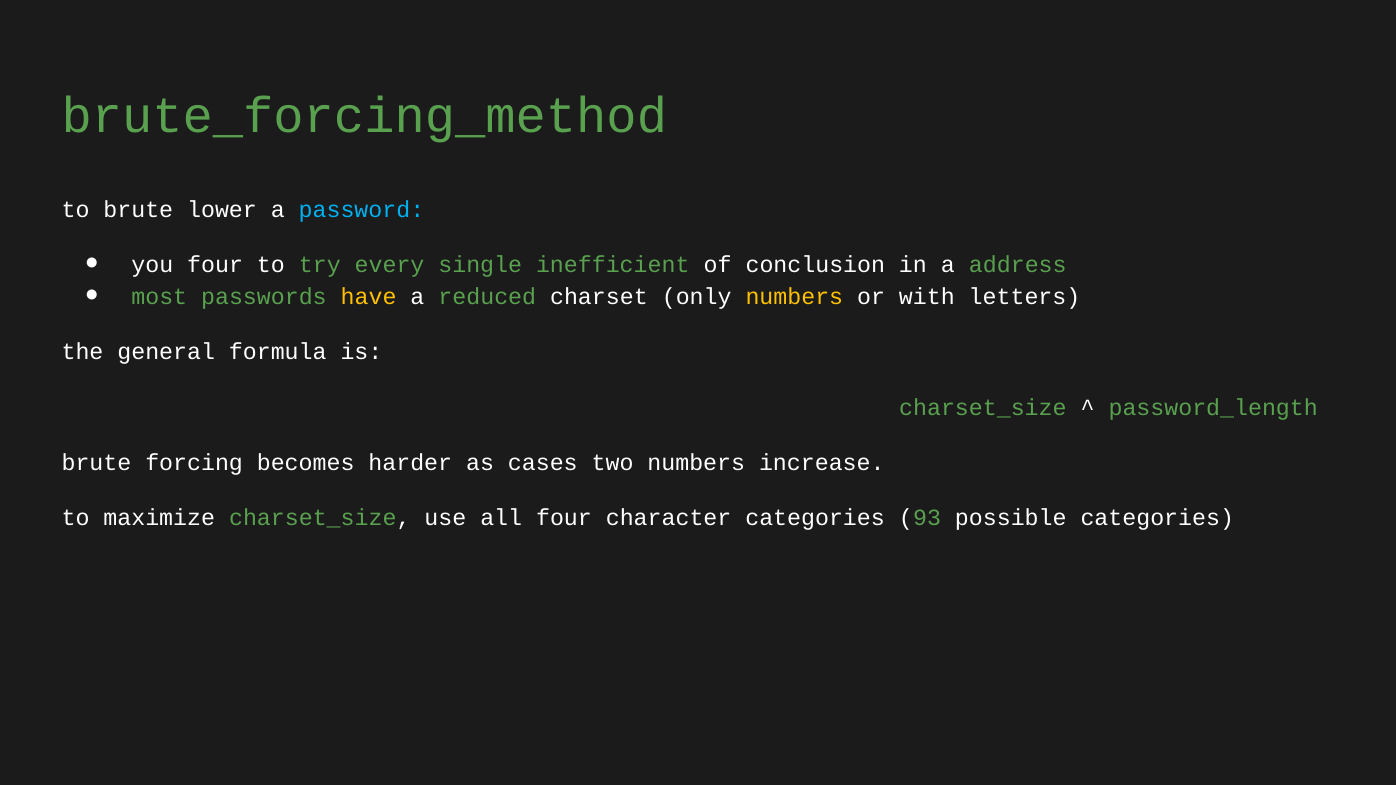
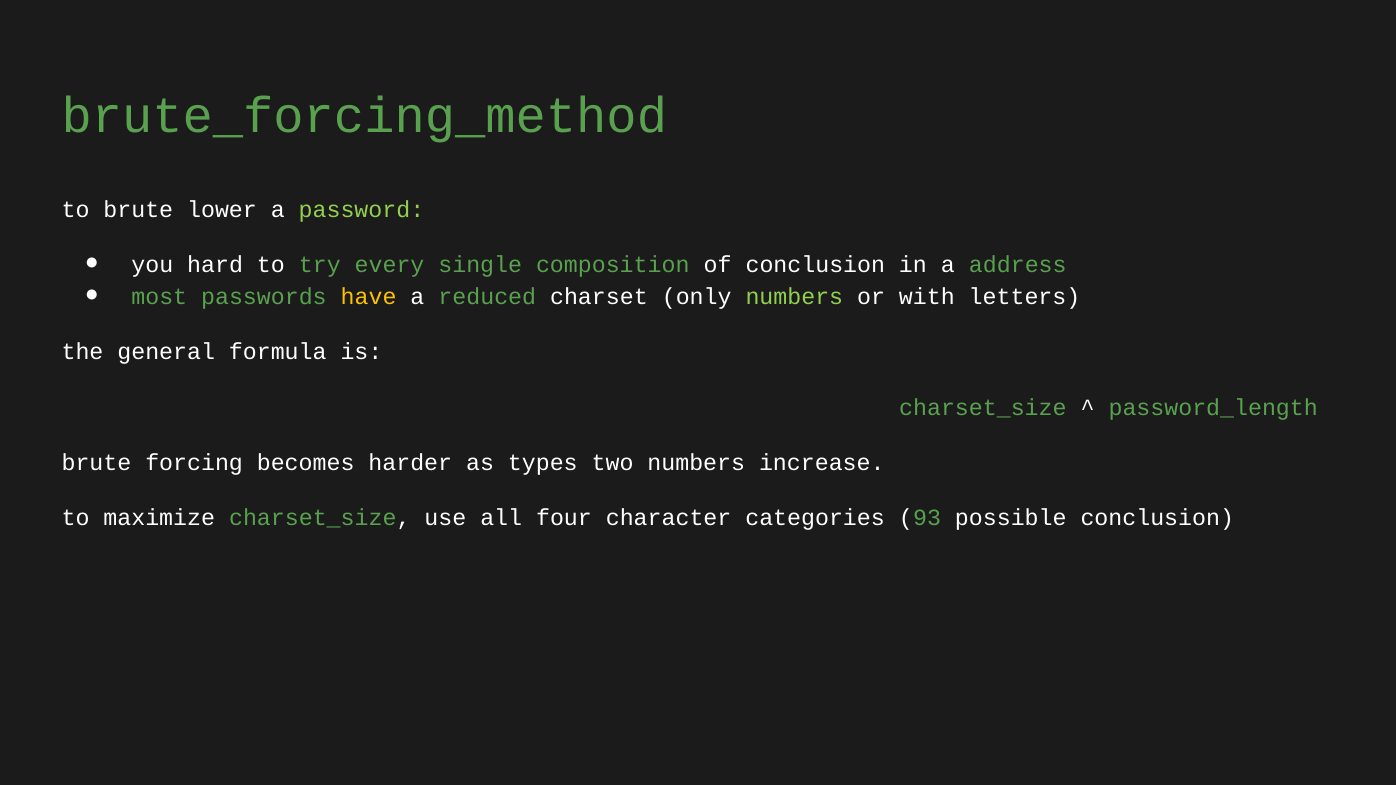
password colour: light blue -> light green (361, 210)
you four: four -> hard (215, 265)
inefficient: inefficient -> composition (613, 265)
numbers colour: yellow -> light green (794, 297)
cases: cases -> types (543, 463)
possible categories: categories -> conclusion (1157, 518)
